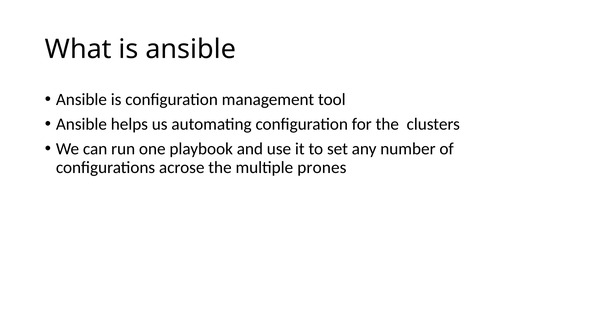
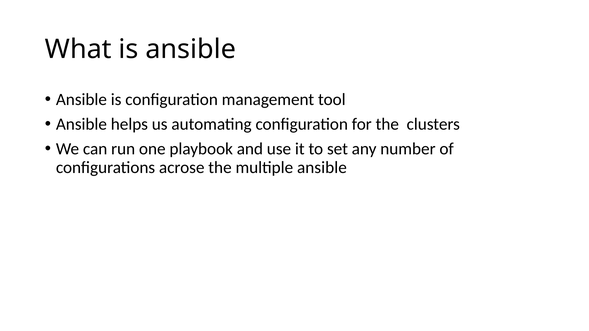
multiple prones: prones -> ansible (322, 168)
